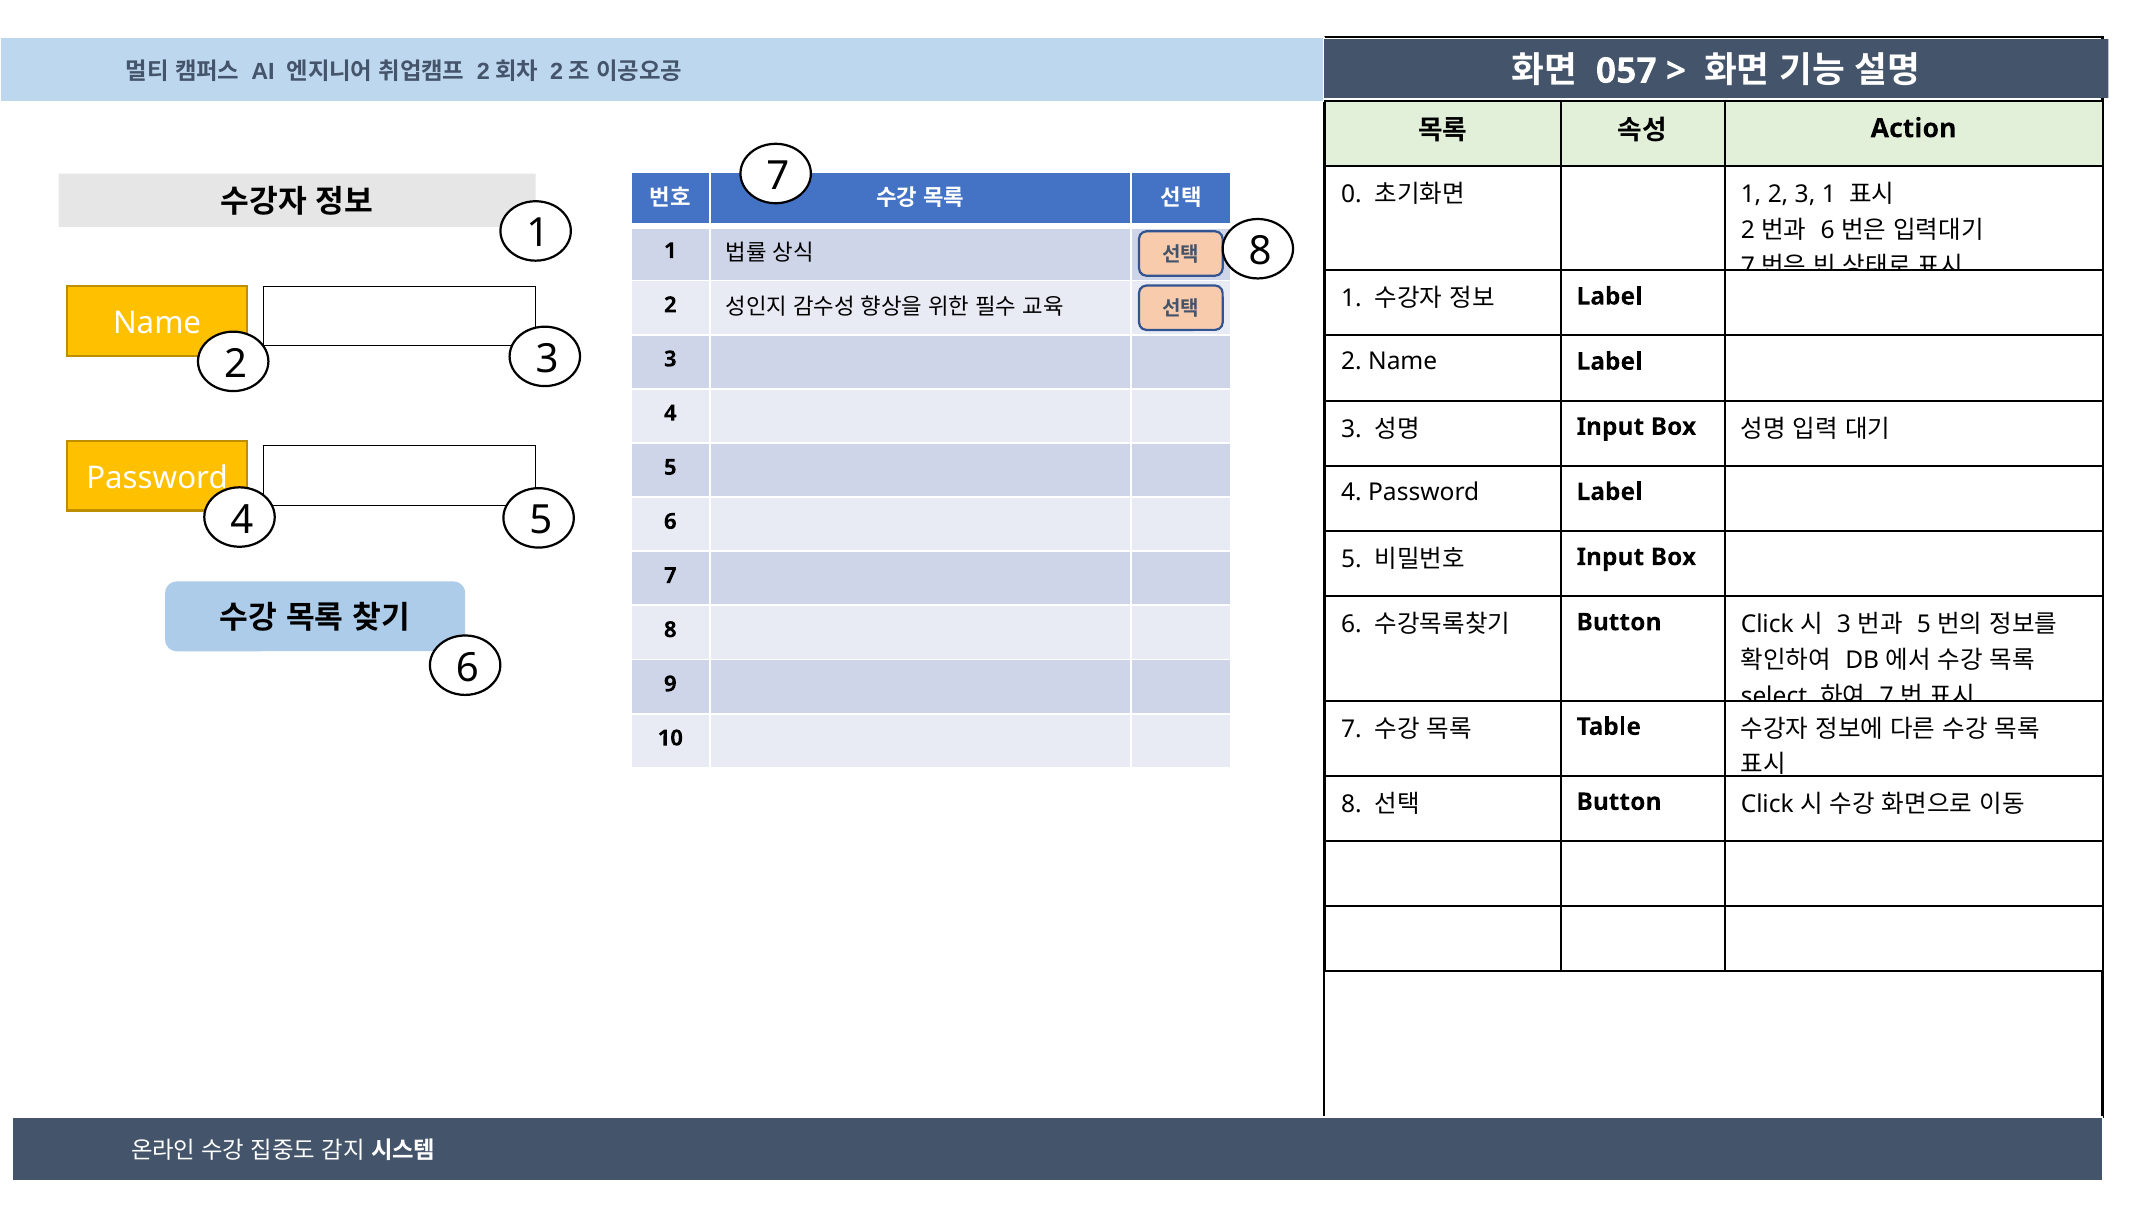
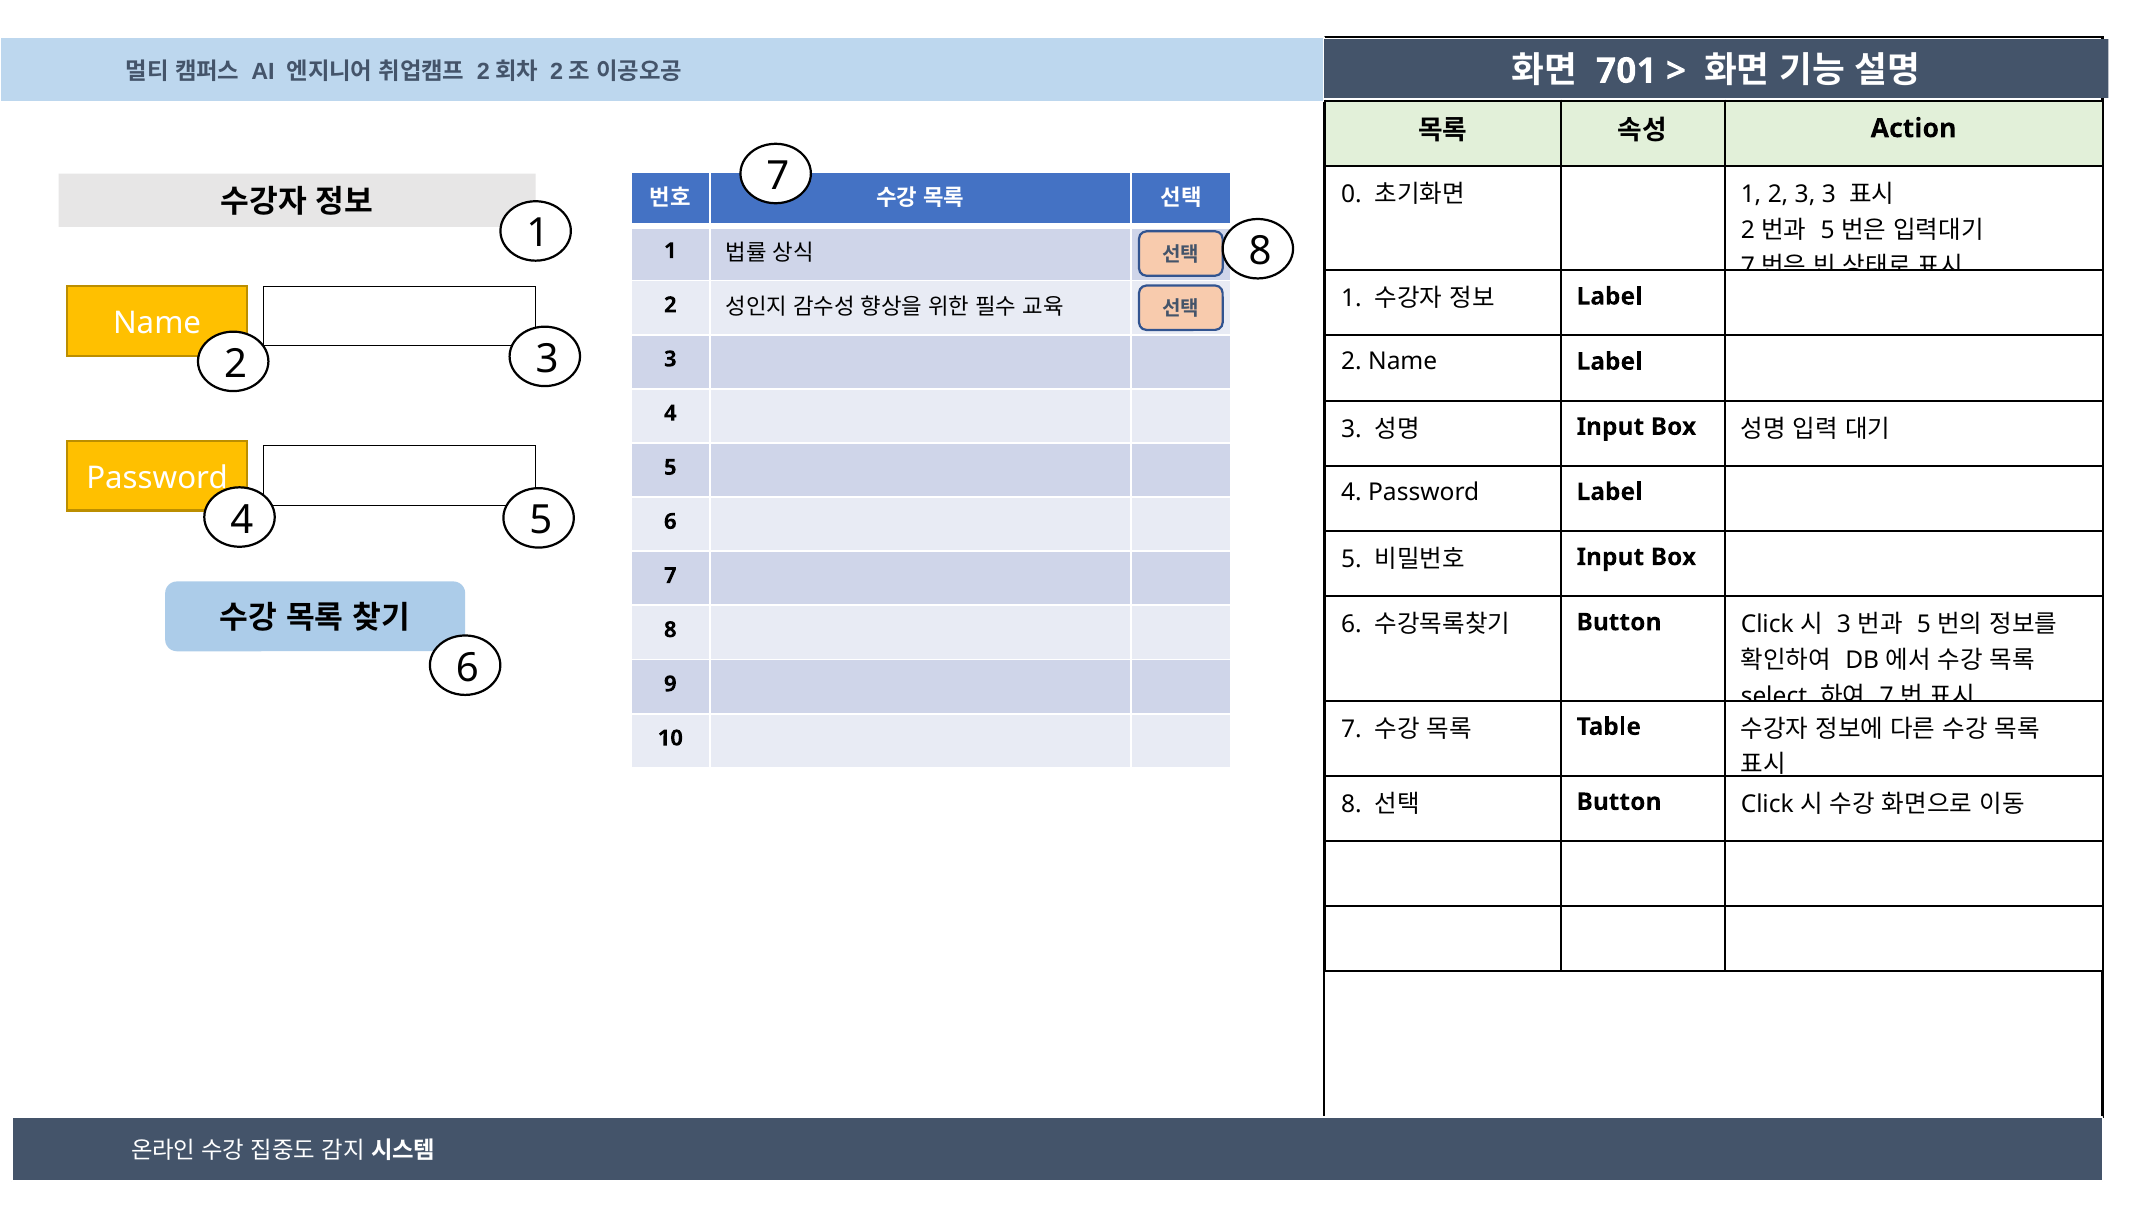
057: 057 -> 701 (1626, 71)
3 1: 1 -> 3 (1829, 194)
6: 6 -> 5 (1828, 230)
